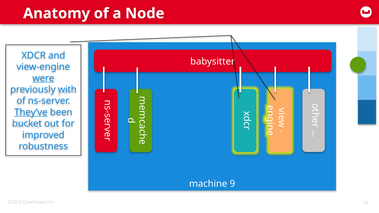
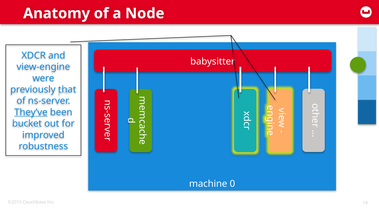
were underline: present -> none (43, 78)
with: with -> that (67, 90)
9: 9 -> 0 (232, 184)
